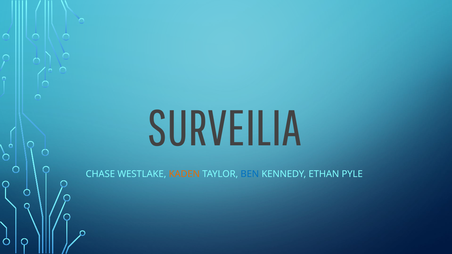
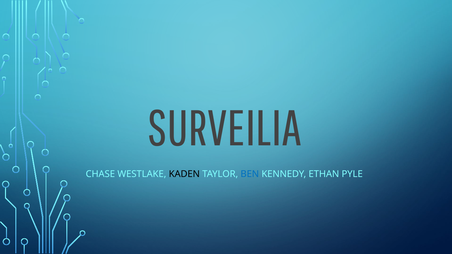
KADEN colour: orange -> black (184, 174)
